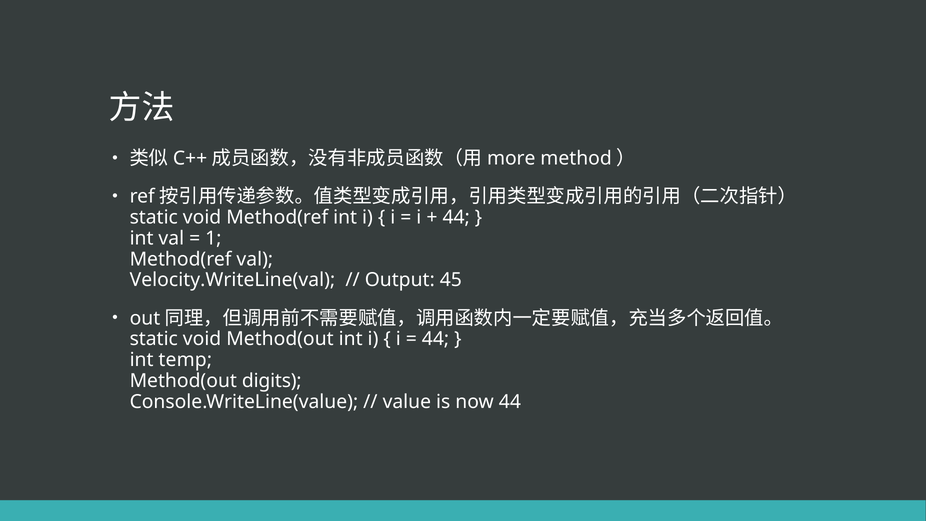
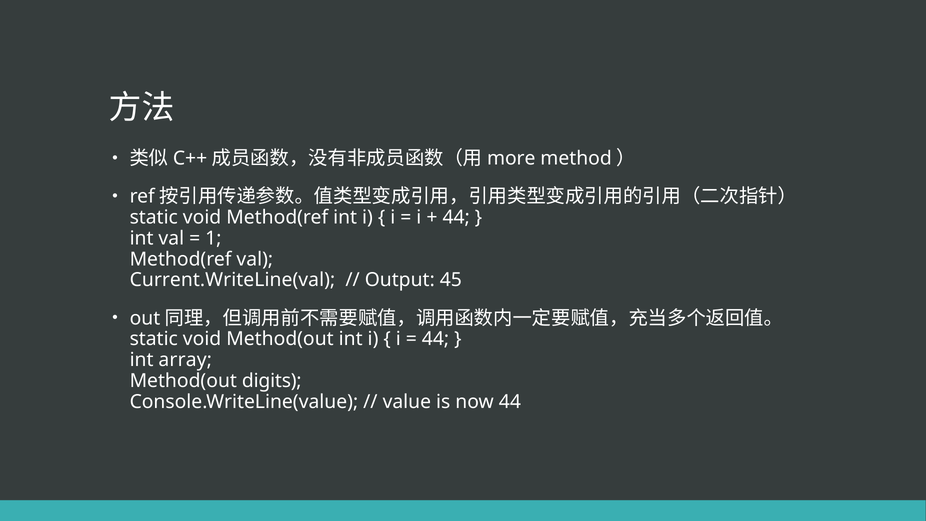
Velocity.WriteLine(val: Velocity.WriteLine(val -> Current.WriteLine(val (232, 280)
temp: temp -> array (185, 360)
